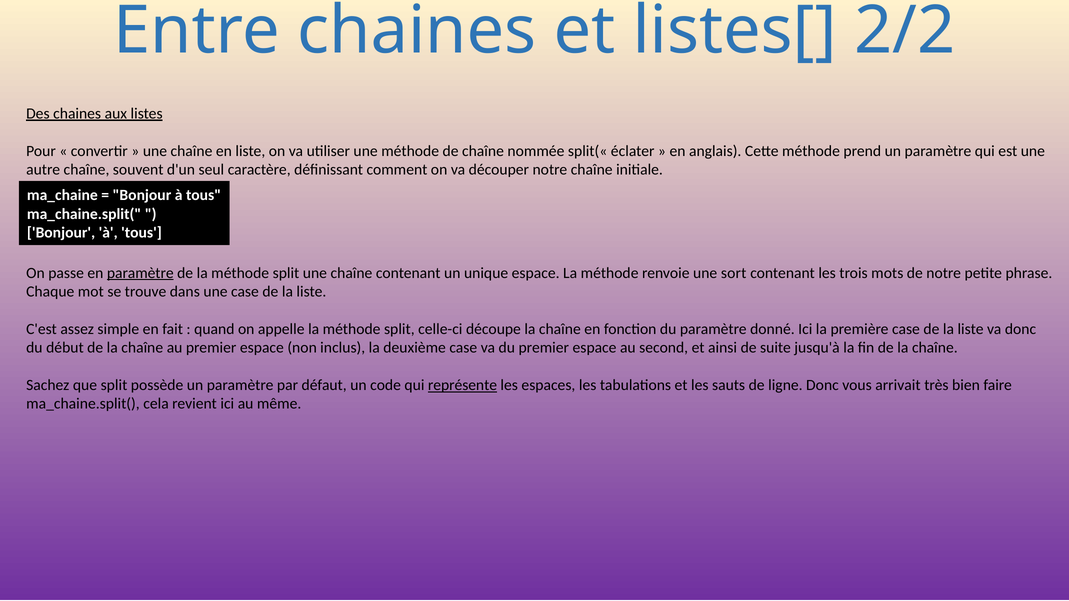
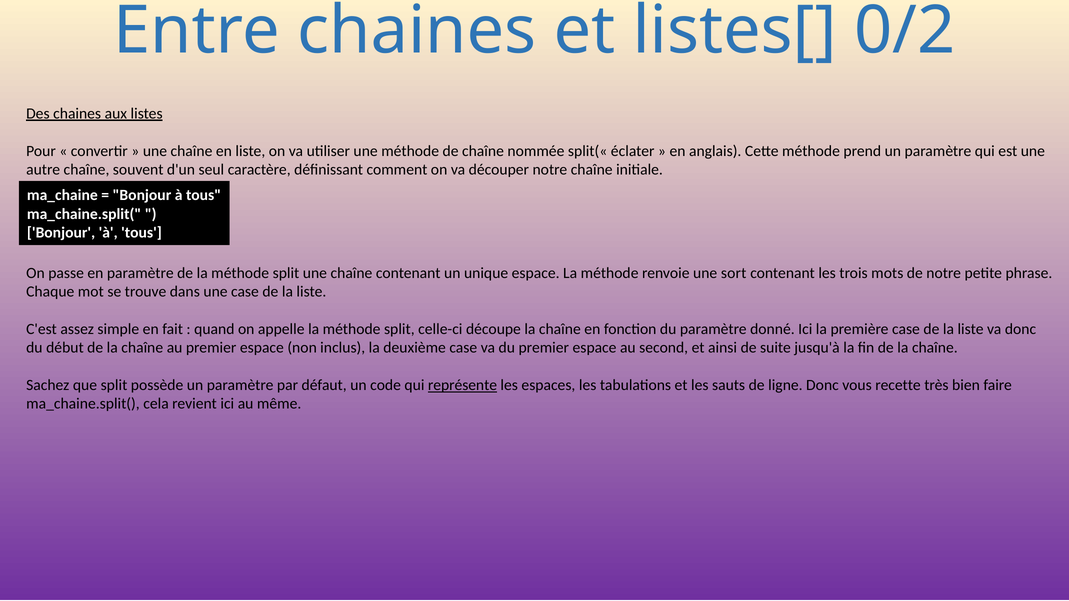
2/2: 2/2 -> 0/2 (905, 31)
paramètre underline: present -> none (140, 273)
arrivait: arrivait -> recette (898, 385)
